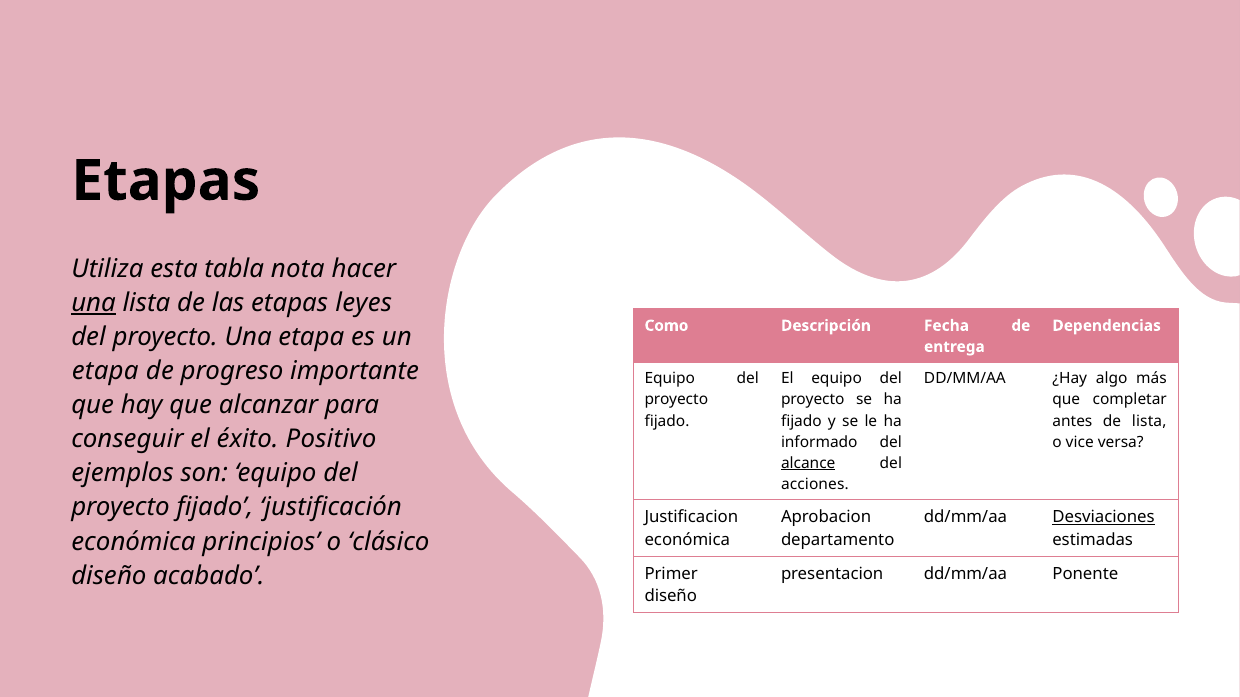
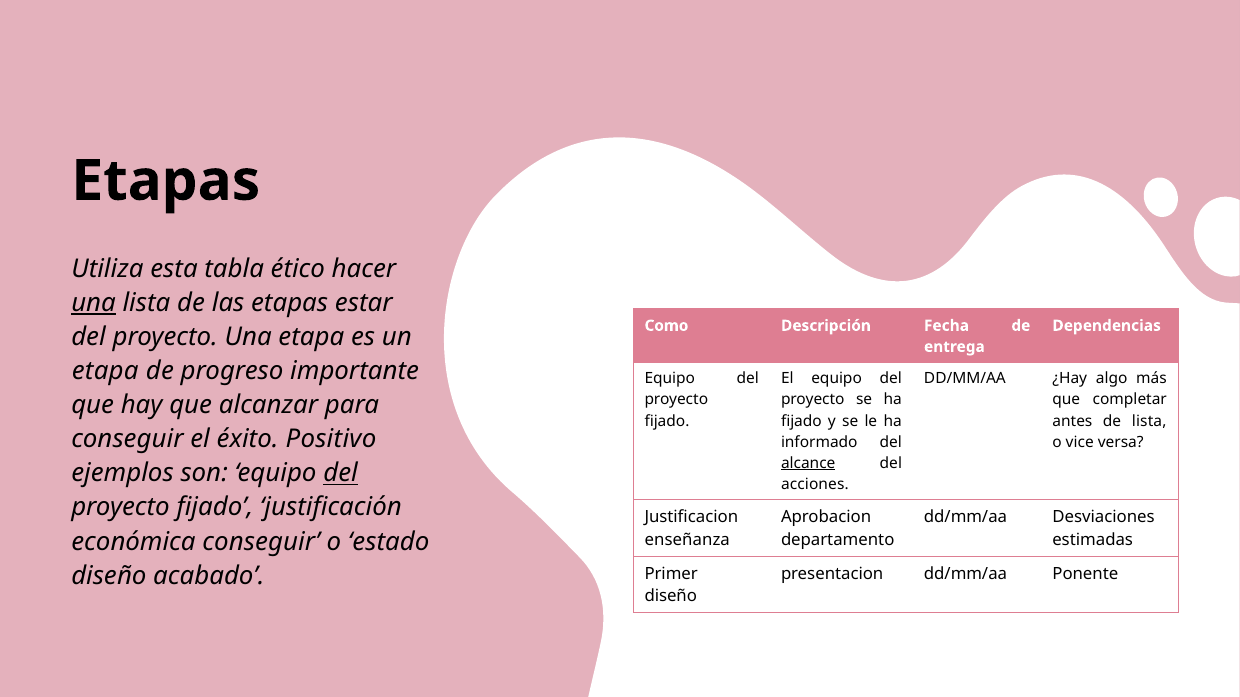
nota: nota -> ético (298, 269)
leyes: leyes -> estar (364, 303)
del underline: none -> present (341, 474)
Desviaciones underline: present -> none (1104, 517)
económica principios: principios -> conseguir (261, 542)
clásico: clásico -> estado (389, 542)
económica: económica -> enseñanza (687, 540)
